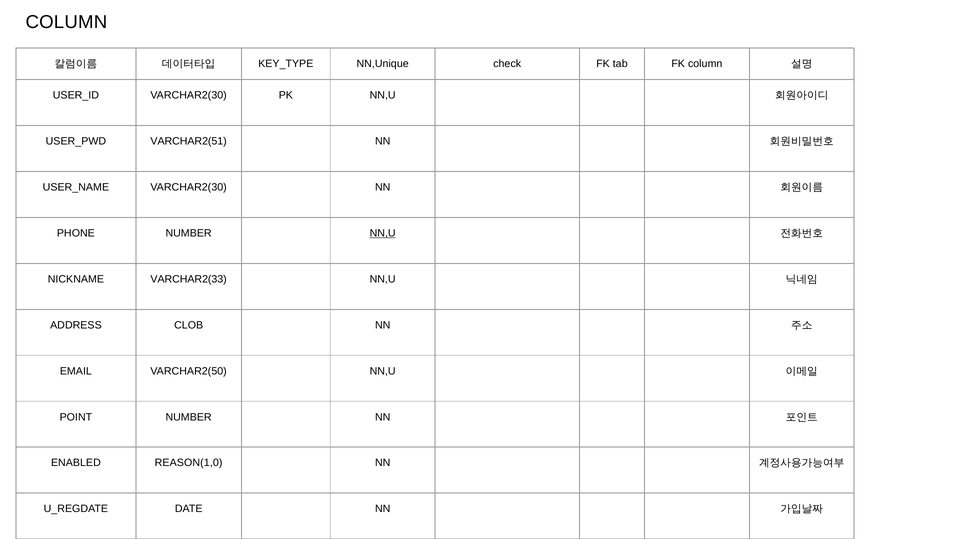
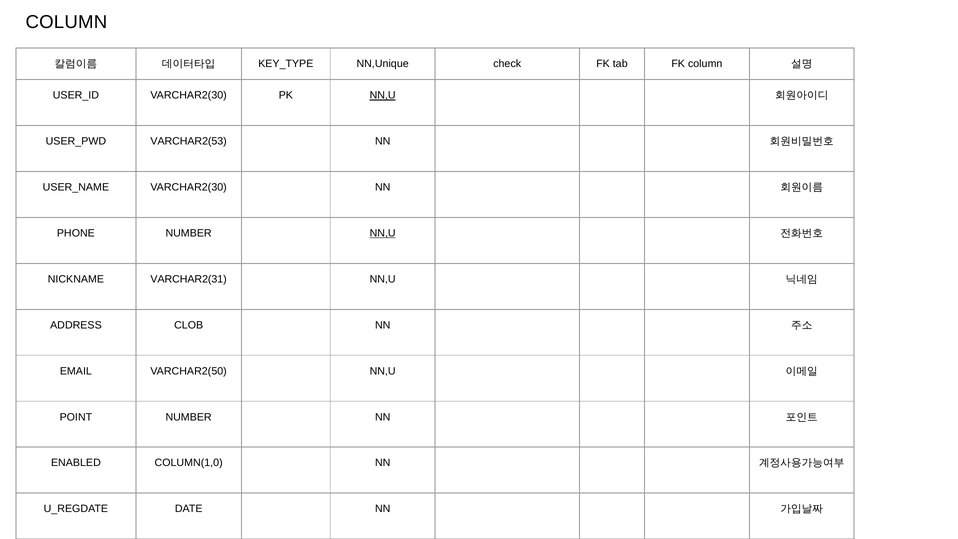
NN,U underline: none -> present (383, 95)
VARCHAR2(51: VARCHAR2(51 -> VARCHAR2(53 (189, 141)
VARCHAR2(33: VARCHAR2(33 -> VARCHAR2(31 (189, 279)
REASON(1,0: REASON(1,0 -> COLUMN(1,0 (189, 463)
